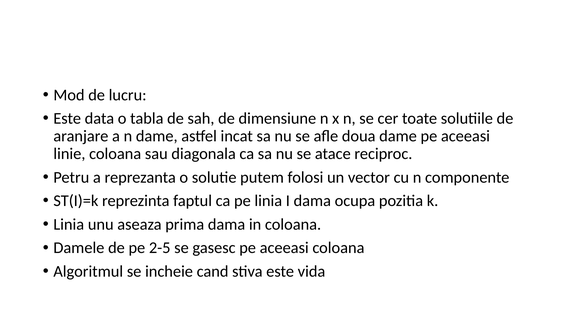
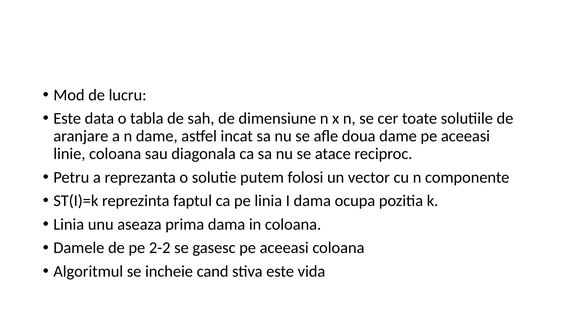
2-5: 2-5 -> 2-2 (160, 248)
